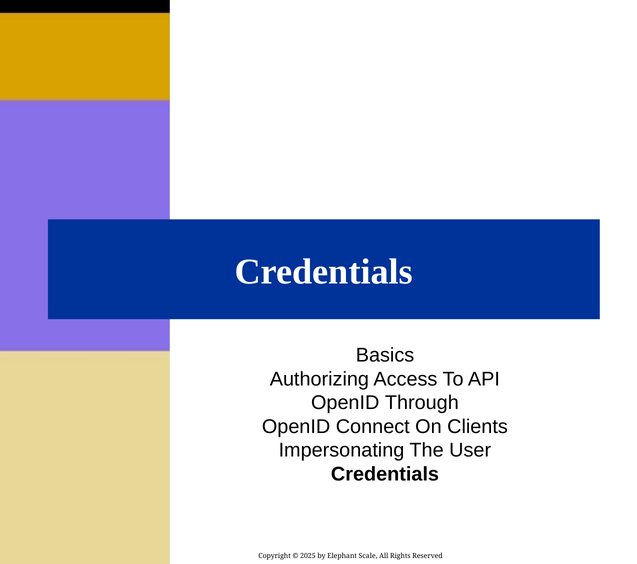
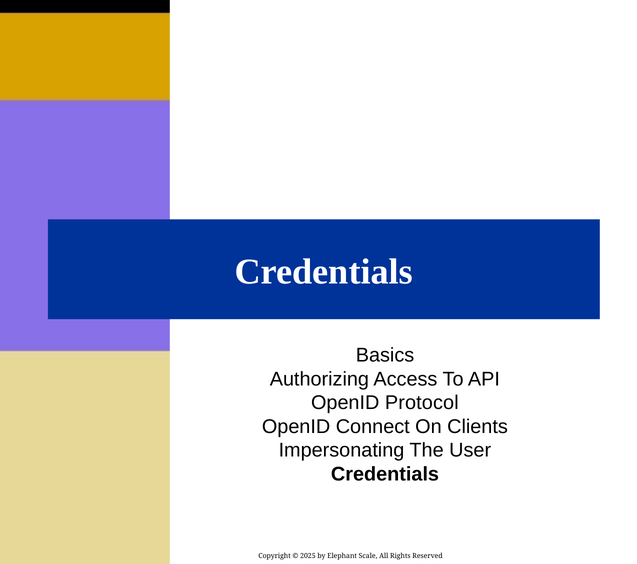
Through: Through -> Protocol (422, 403)
